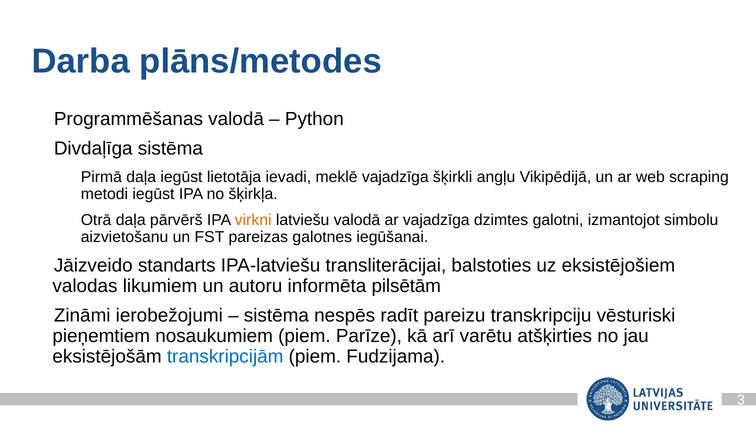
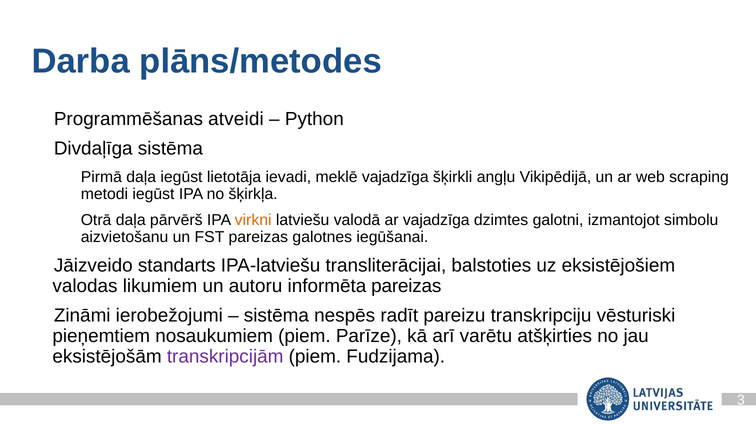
Programmēšanas valodā: valodā -> atveidi (236, 119)
informēta pilsētām: pilsētām -> pareizas (406, 286)
transkripcijām colour: blue -> purple (225, 357)
